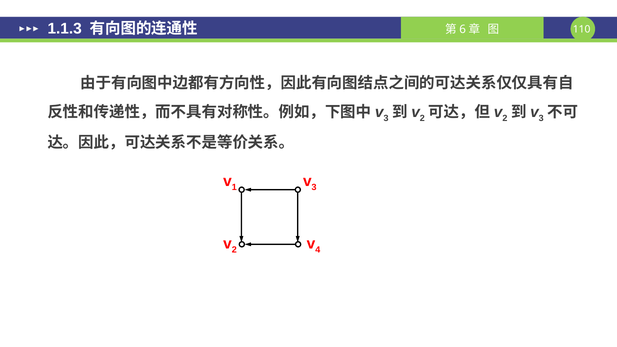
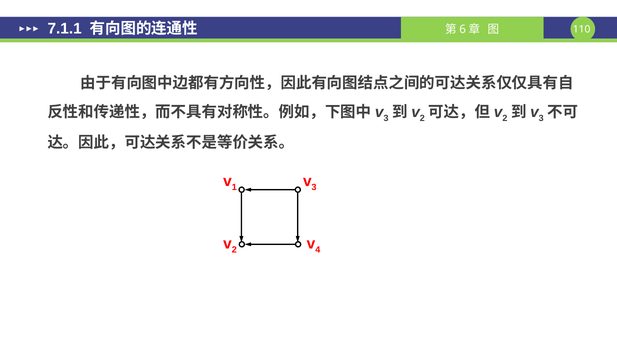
1.1.3: 1.1.3 -> 7.1.1 (65, 29)
